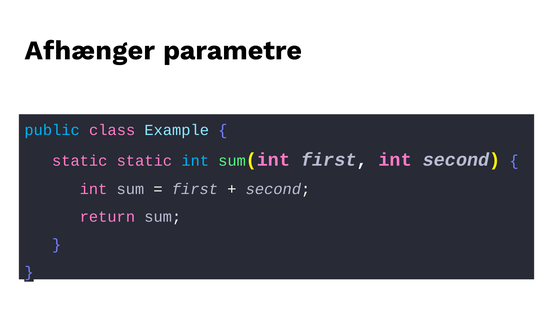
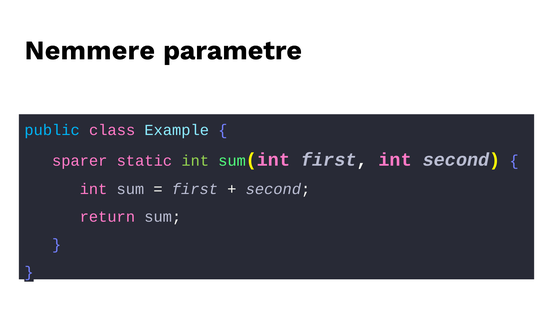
Afhænger: Afhænger -> Nemmere (90, 50)
static: static -> sparer (80, 161)
int colour: light blue -> light green (195, 161)
